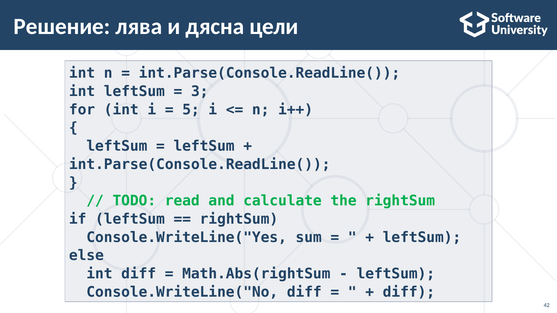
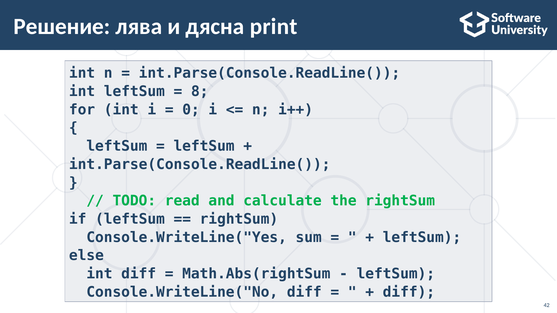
цели: цели -> print (274, 26)
3: 3 -> 8 (200, 91)
5: 5 -> 0 (191, 110)
